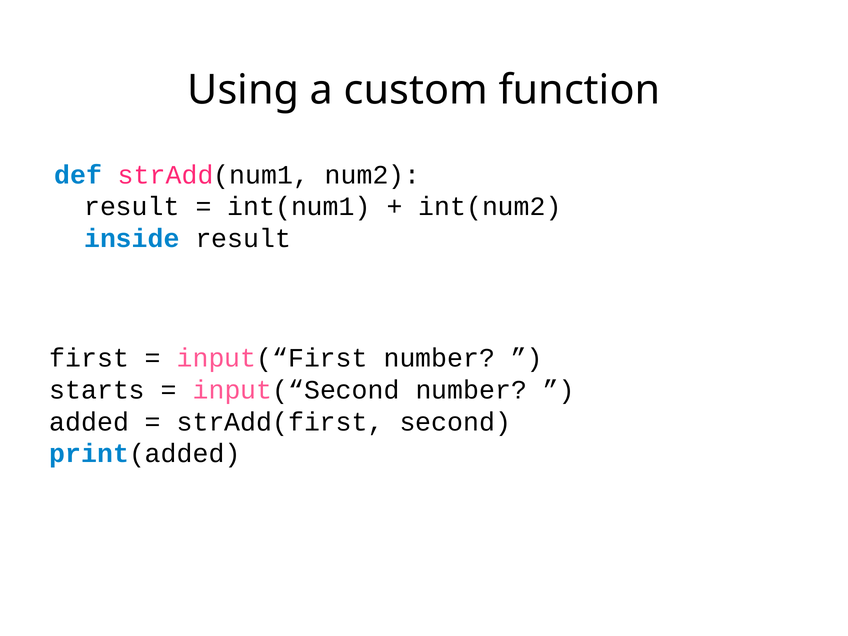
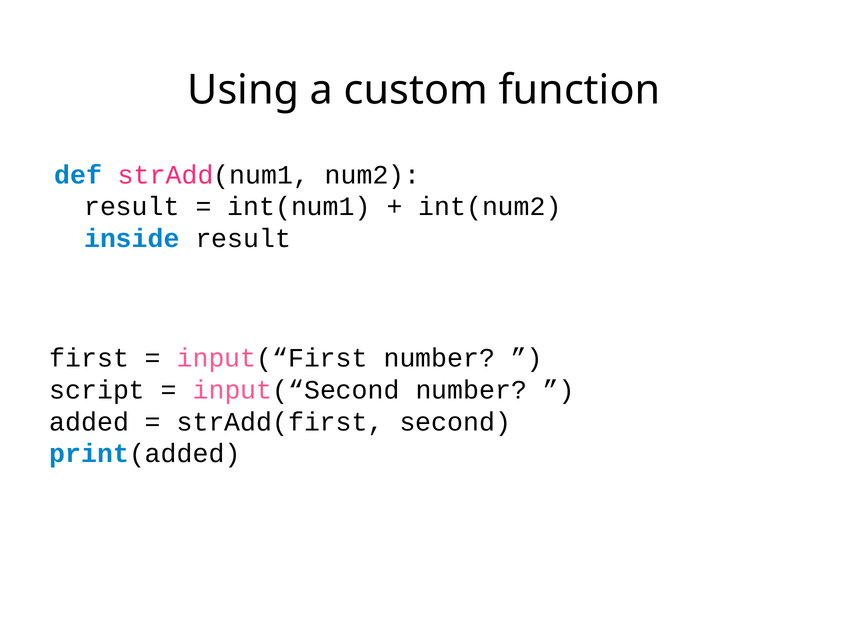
starts: starts -> script (97, 390)
